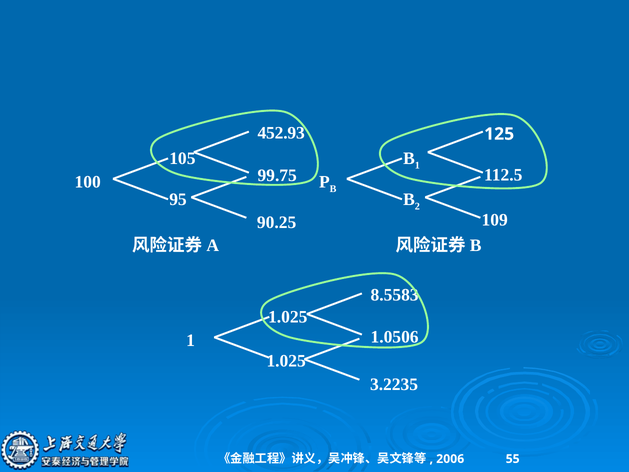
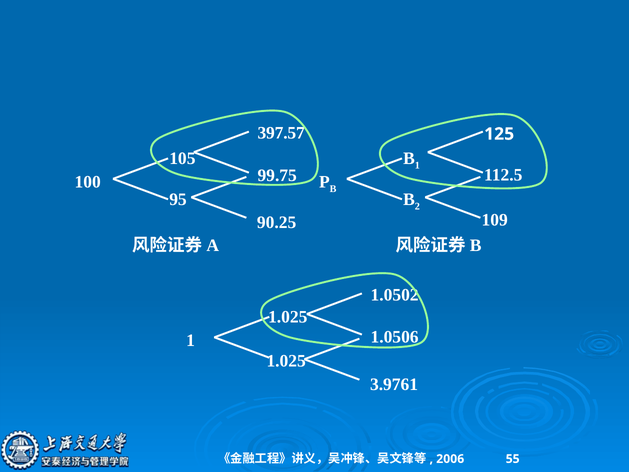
452.93: 452.93 -> 397.57 (281, 133)
8.5583: 8.5583 -> 1.0502 (395, 295)
3.2235: 3.2235 -> 3.9761 (394, 384)
